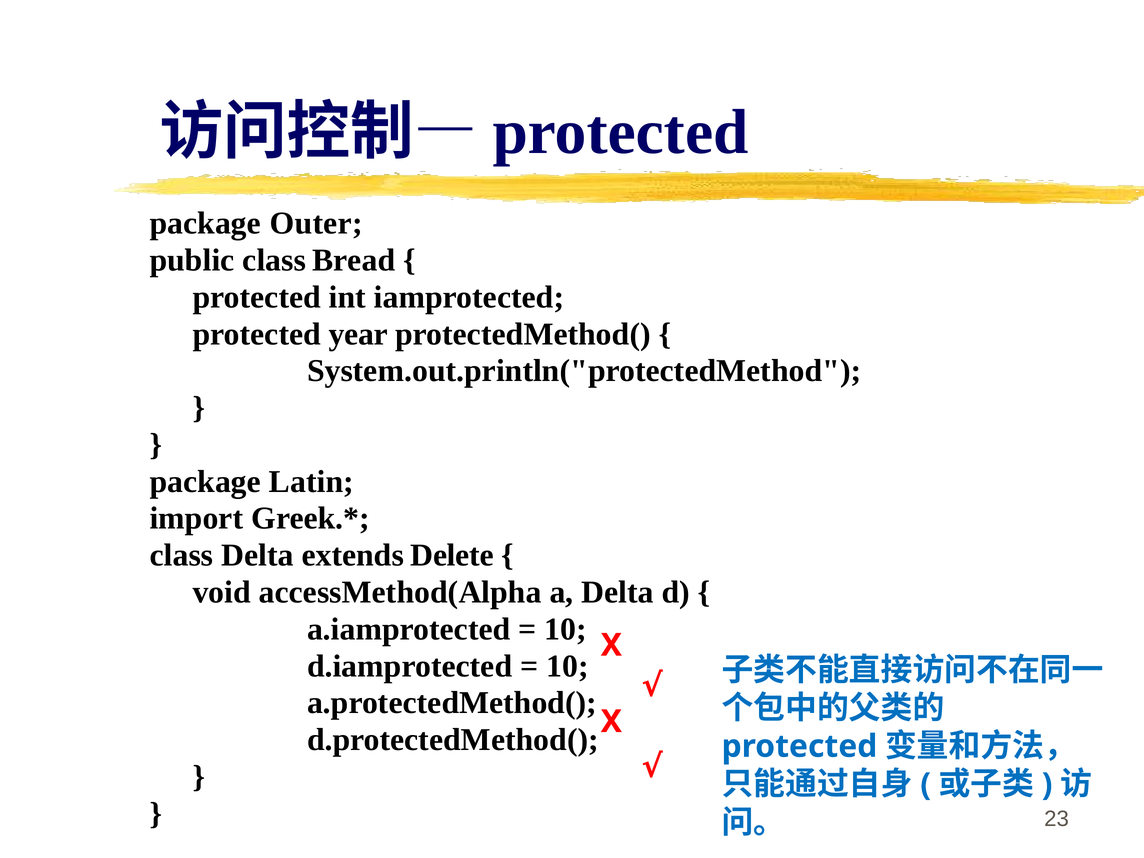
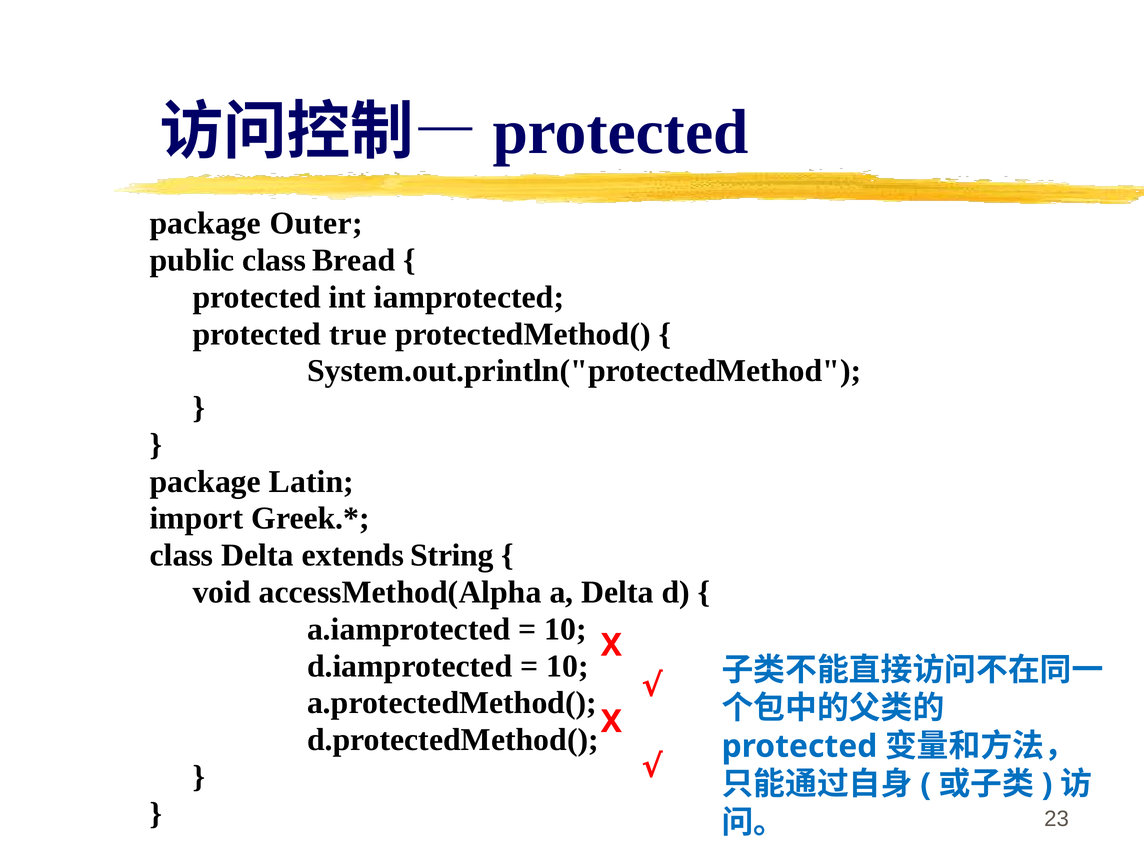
year: year -> true (358, 334)
Delete: Delete -> String (452, 555)
